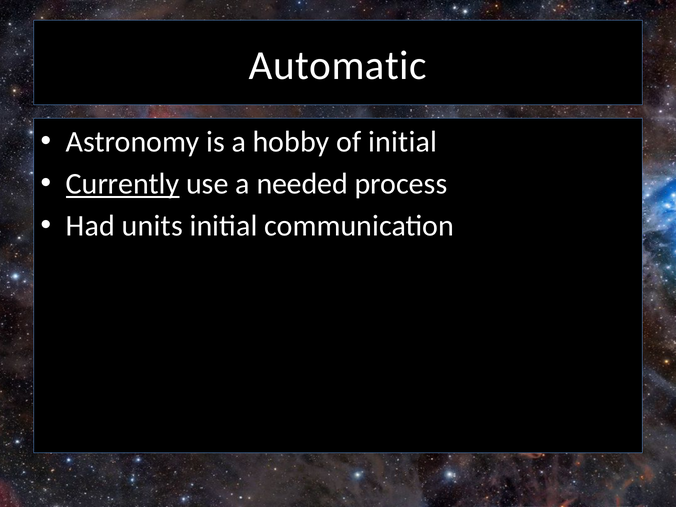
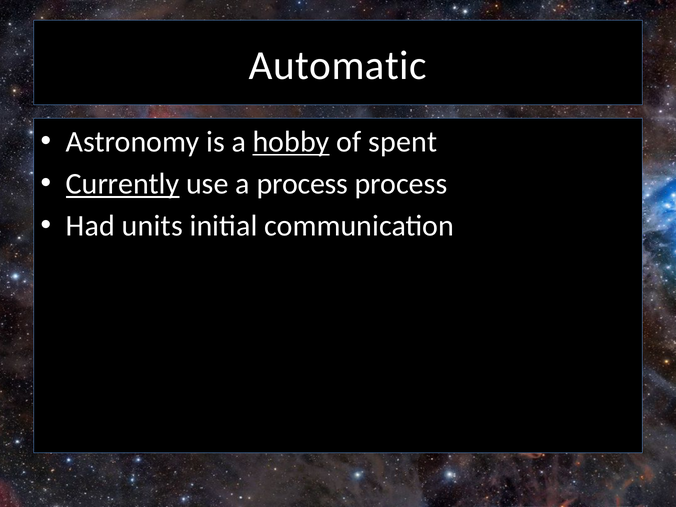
hobby underline: none -> present (291, 142)
of initial: initial -> spent (403, 142)
a needed: needed -> process (302, 184)
